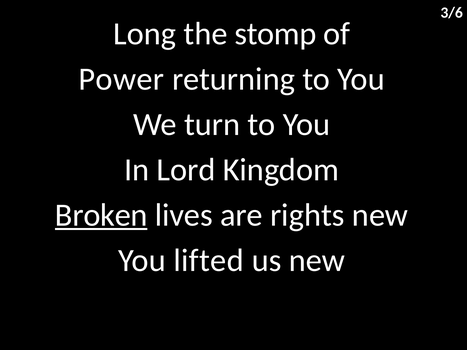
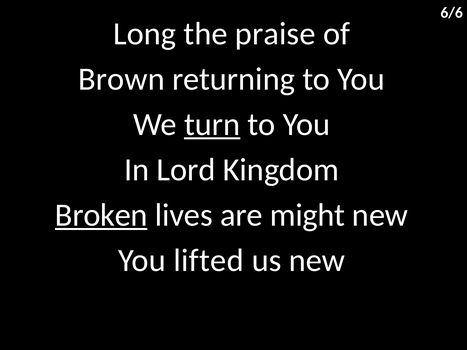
3/6: 3/6 -> 6/6 (452, 13)
stomp: stomp -> praise (275, 34)
Power: Power -> Brown (121, 79)
turn underline: none -> present (212, 125)
rights: rights -> might (307, 215)
